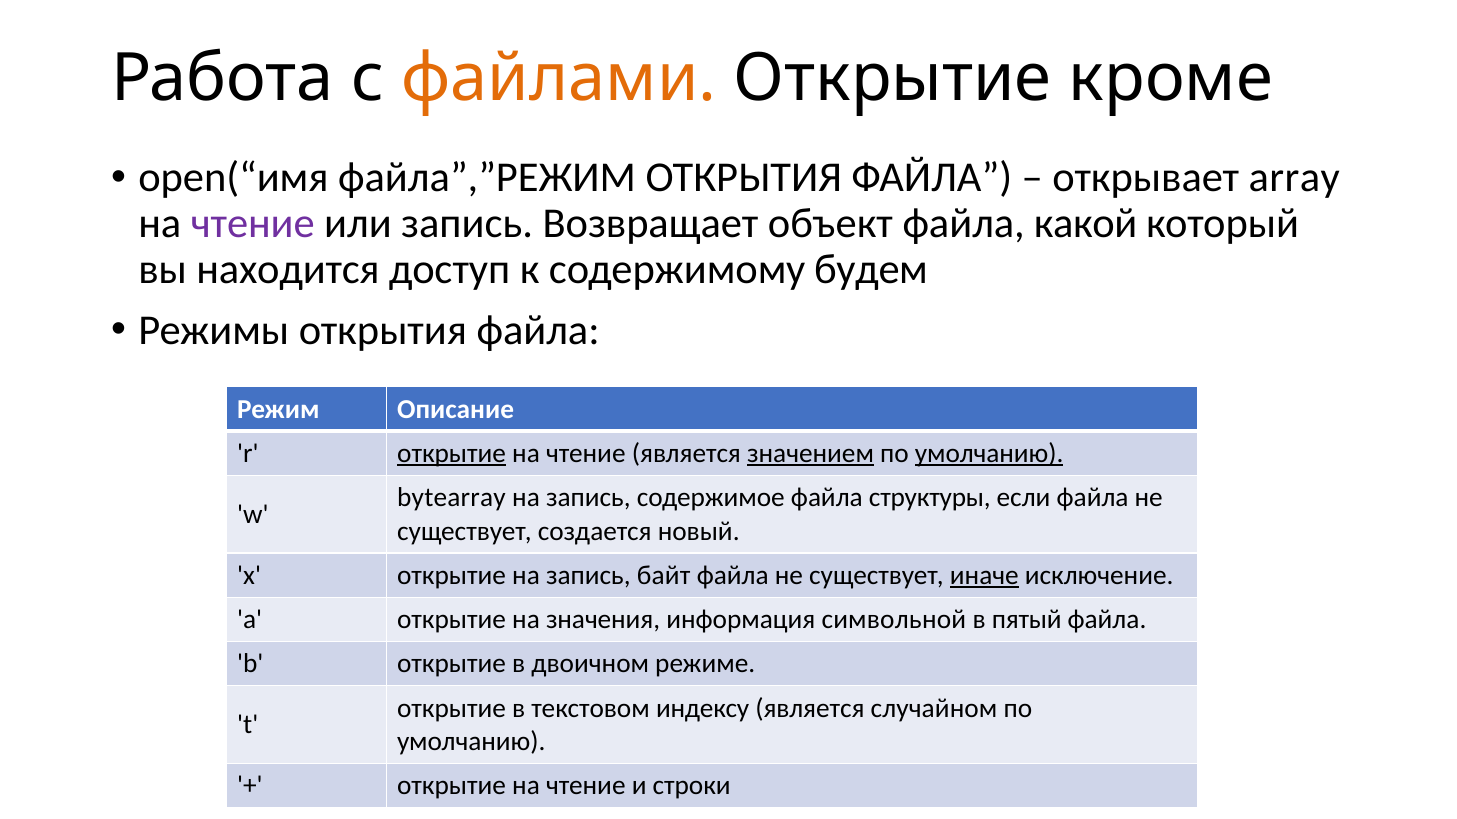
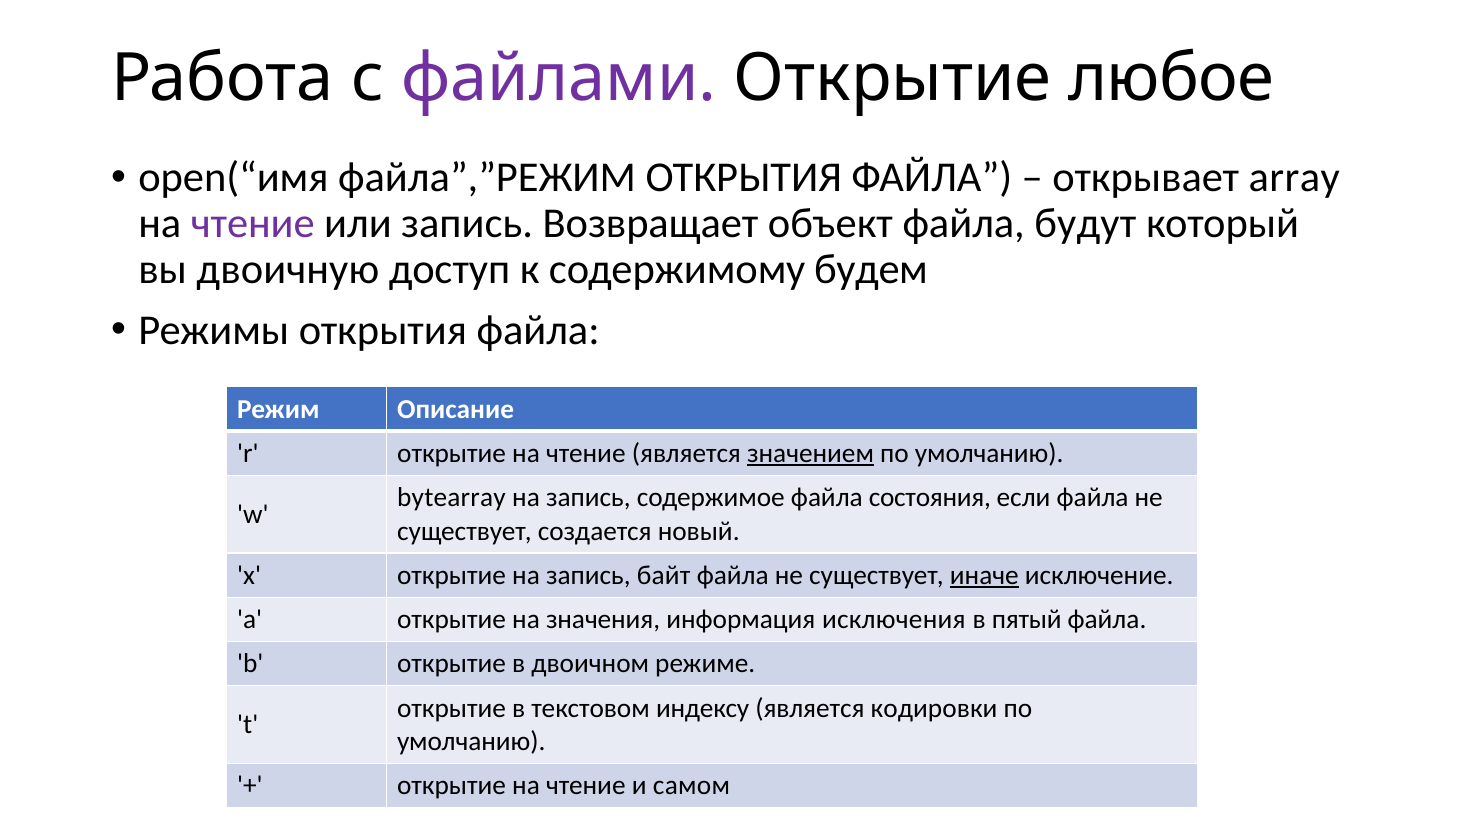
файлами colour: orange -> purple (559, 79)
кроме: кроме -> любое (1171, 79)
какой: какой -> будут (1085, 224)
находится: находится -> двоичную (288, 270)
открытие underline: present -> none (452, 454)
умолчанию underline: present -> none (989, 454)
структуры: структуры -> состояния (930, 498)
символьной: символьной -> исключения (894, 620)
случайном: случайном -> кодировки (934, 709)
строки: строки -> самом (692, 786)
